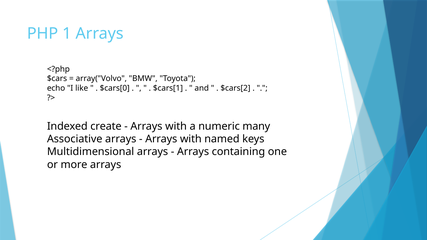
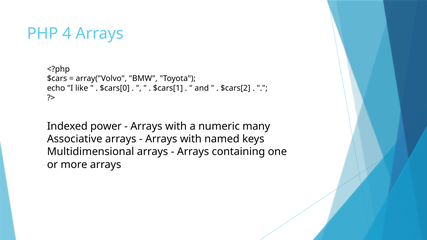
1: 1 -> 4 (67, 34)
create: create -> power (106, 126)
